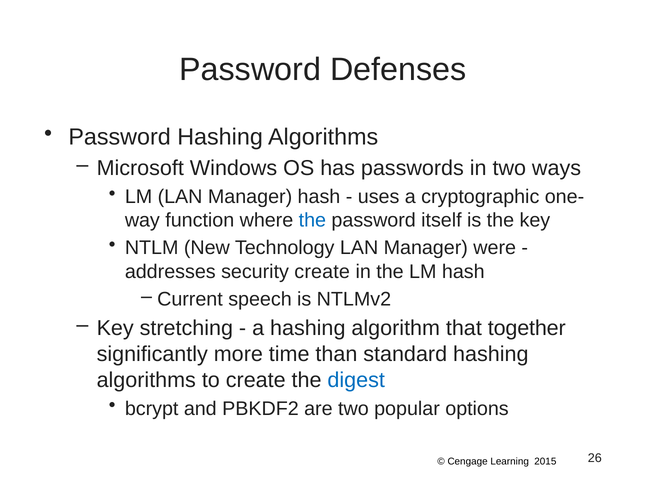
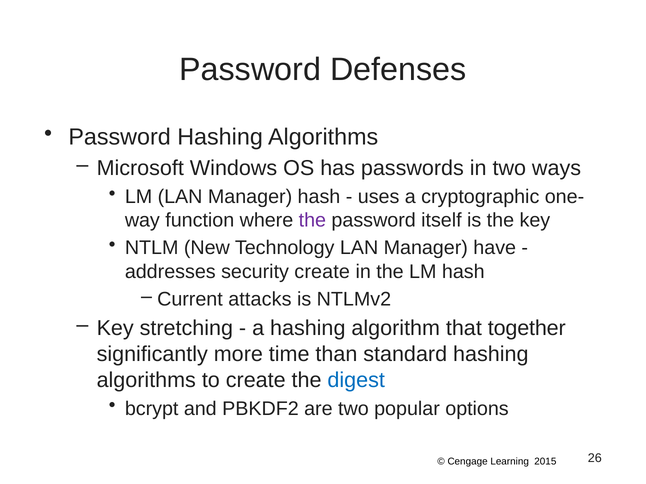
the colour: blue -> purple (312, 221)
were: were -> have (495, 248)
speech: speech -> attacks (260, 300)
